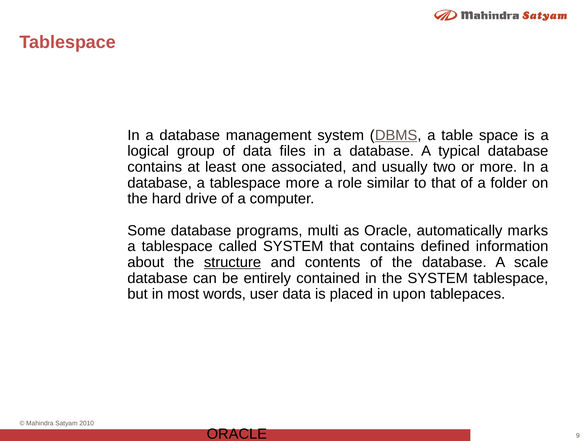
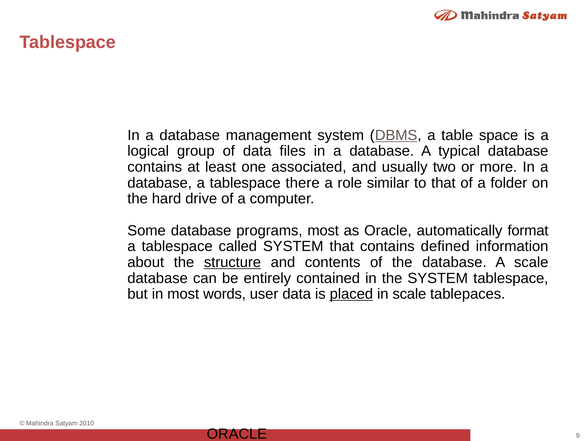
tablespace more: more -> there (303, 183)
programs multi: multi -> most (323, 231)
marks: marks -> format (528, 231)
placed underline: none -> present (351, 294)
in upon: upon -> scale (409, 294)
